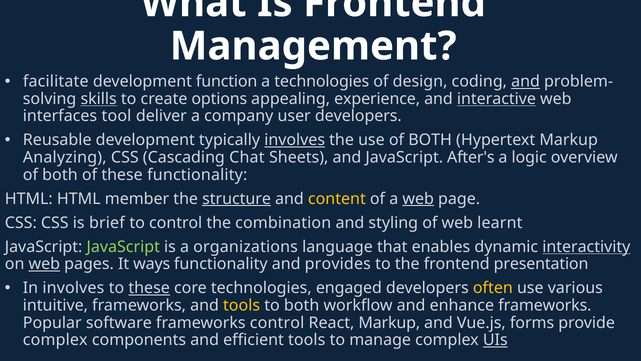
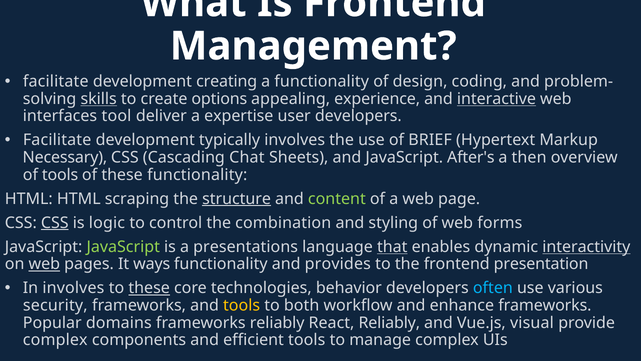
function: function -> creating (227, 81)
a technologies: technologies -> functionality (322, 81)
and underline: present -> none (526, 81)
company: company -> expertise (239, 116)
Reusable: Reusable -> Facilitate (57, 140)
involves underline: present -> none (295, 140)
use of BOTH: BOTH -> BRIEF (430, 140)
Analyzing: Analyzing -> Necessary (65, 157)
logic: logic -> then (529, 157)
both: both -> tools (60, 175)
member: member -> scraping (137, 199)
content colour: yellow -> light green (337, 199)
web underline: present -> none (418, 199)
CSS underline: none -> present (55, 223)
brief: brief -> logic (107, 223)
learnt: learnt -> forms (500, 223)
organizations: organizations -> presentations (246, 247)
that underline: none -> present (392, 247)
engaged: engaged -> behavior (349, 288)
often colour: yellow -> light blue (493, 288)
intuitive: intuitive -> security (55, 305)
software: software -> domains (119, 322)
frameworks control: control -> reliably (277, 322)
React Markup: Markup -> Reliably (389, 322)
forms: forms -> visual (532, 322)
UIs underline: present -> none (495, 340)
